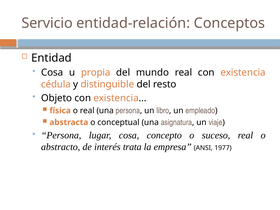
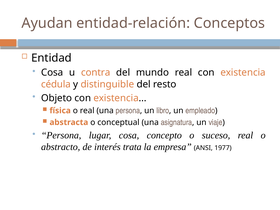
Servicio: Servicio -> Ayudan (47, 23)
propia: propia -> contra (96, 73)
